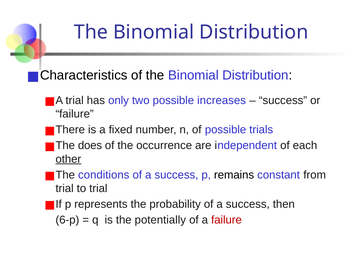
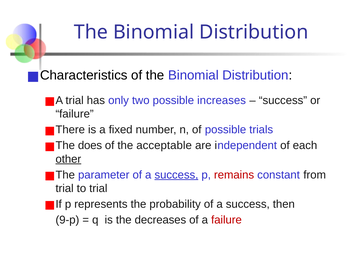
occurrence: occurrence -> acceptable (164, 145)
conditions: conditions -> parameter (104, 175)
success underline: none -> present (176, 175)
remains colour: black -> red (234, 175)
6-p: 6-p -> 9-p (67, 220)
potentially: potentially -> decreases (160, 220)
